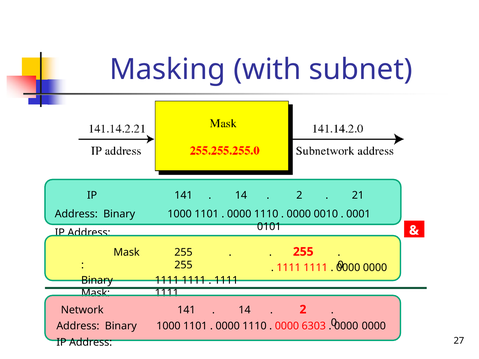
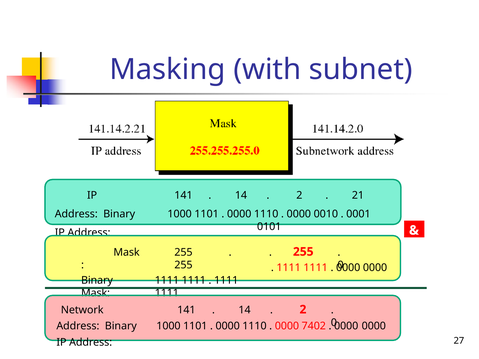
6303: 6303 -> 7402 (314, 326)
